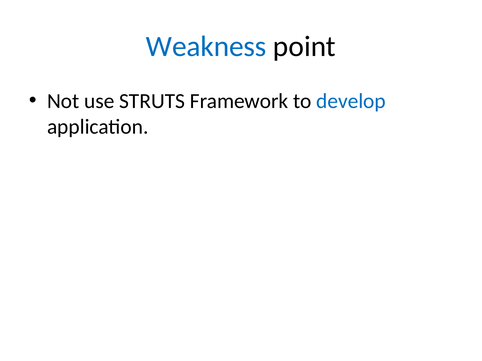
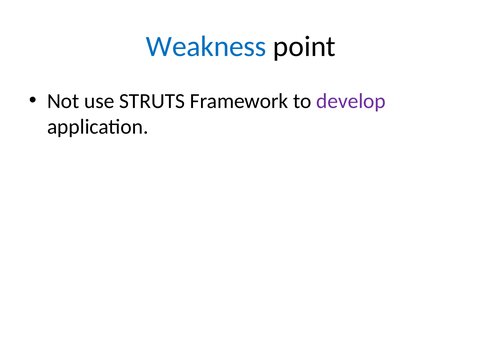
develop colour: blue -> purple (351, 101)
